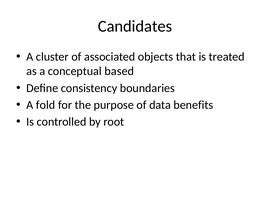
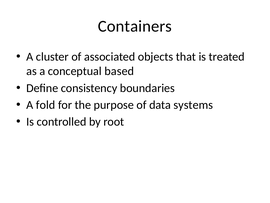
Candidates: Candidates -> Containers (135, 26)
benefits: benefits -> systems (193, 105)
